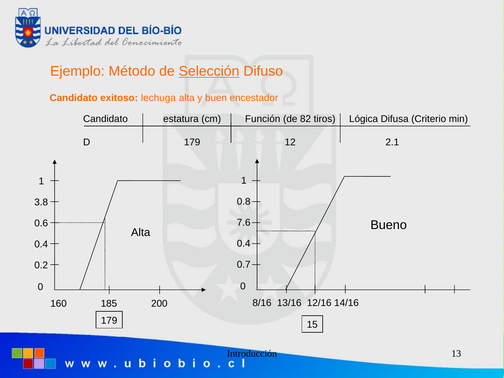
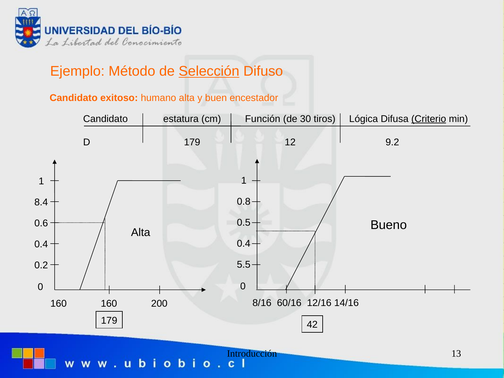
lechuga: lechuga -> humano (158, 98)
82: 82 -> 30 (305, 119)
Criterio underline: none -> present (429, 119)
2.1: 2.1 -> 9.2 (392, 142)
3.8: 3.8 -> 8.4 (41, 202)
7.6: 7.6 -> 0.5 (244, 223)
0.7: 0.7 -> 5.5 (244, 265)
13/16: 13/16 -> 60/16 (289, 303)
160 185: 185 -> 160 (109, 304)
15: 15 -> 42 (312, 325)
